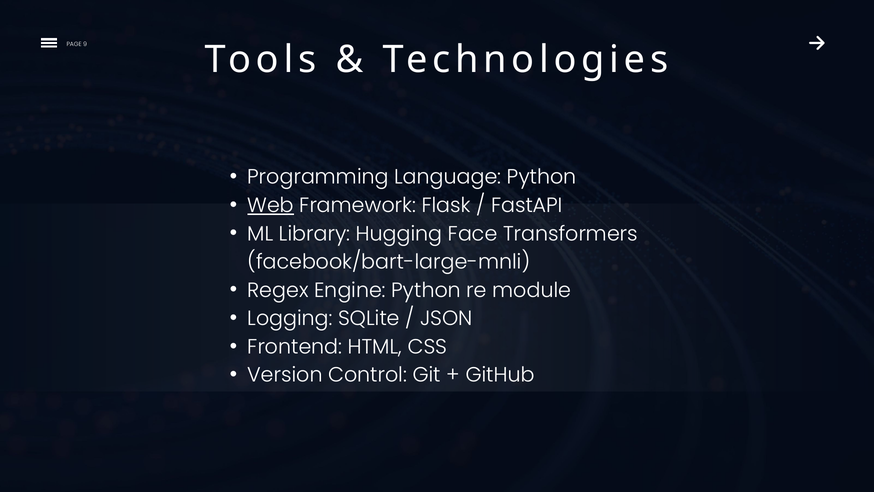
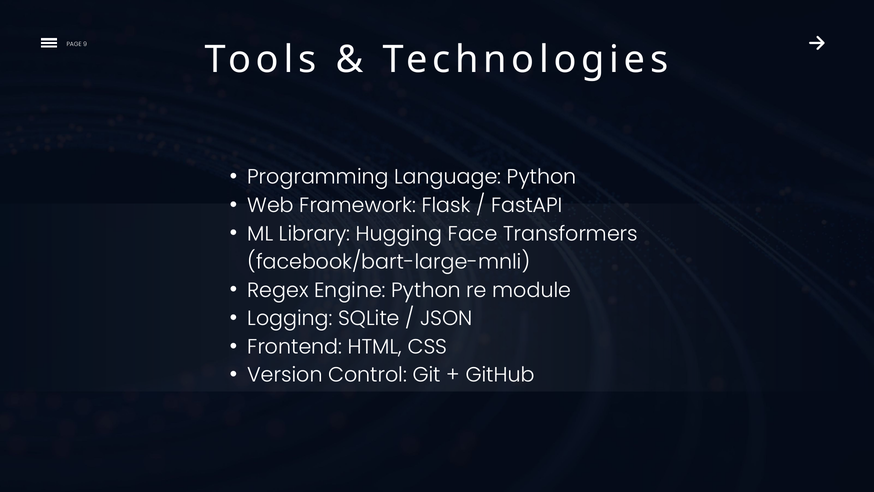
Web underline: present -> none (271, 205)
